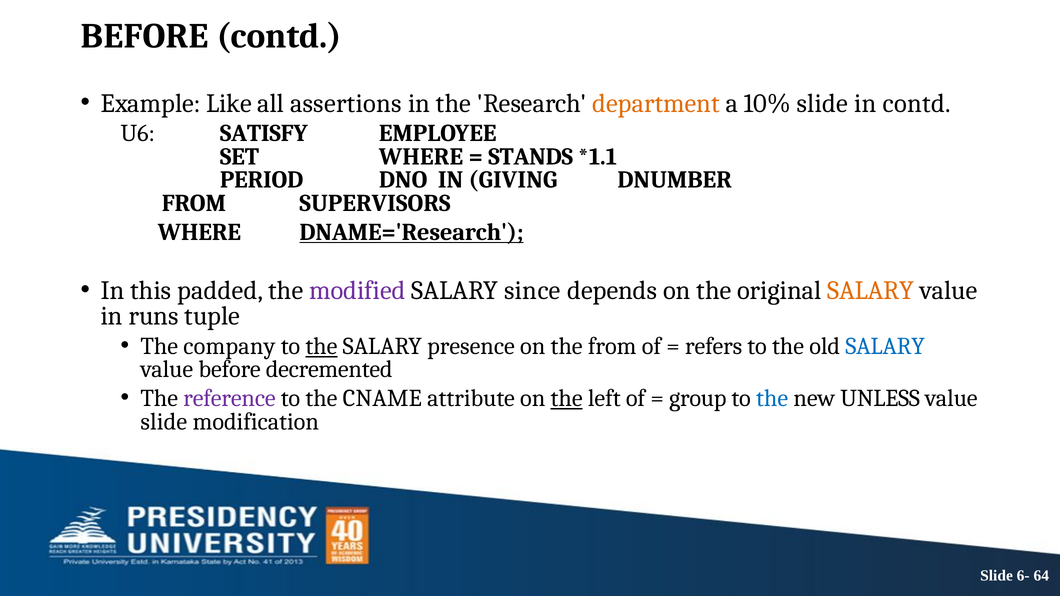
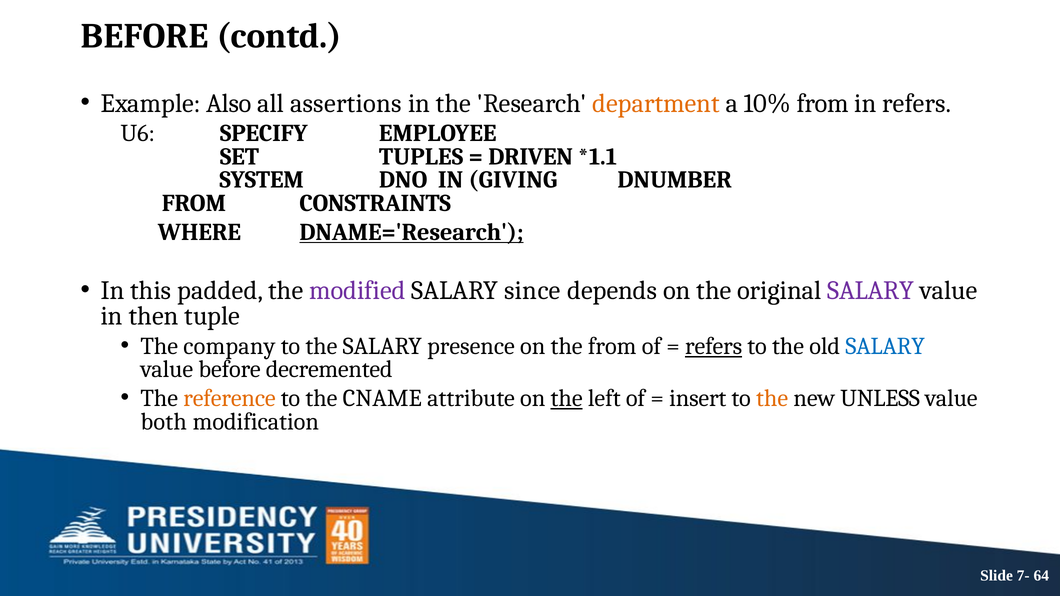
Like: Like -> Also (229, 103)
10% slide: slide -> from (823, 103)
in contd: contd -> refers (917, 103)
SATISFY: SATISFY -> SPECIFY (264, 133)
SET WHERE: WHERE -> TUPLES (421, 157)
STANDS: STANDS -> DRIVEN (531, 157)
PERIOD: PERIOD -> SYSTEM (262, 180)
SUPERVISORS: SUPERVISORS -> CONSTRAINTS (375, 203)
SALARY colour: orange -> purple (871, 291)
runs: runs -> then (154, 316)
the underline: present -> none (321, 346)
refers underline: none -> present (714, 346)
reference colour: purple -> orange (229, 398)
group: group -> insert (698, 398)
the colour: blue -> orange (772, 398)
slide: slide -> both (164, 422)
6-: 6- -> 7- (1023, 576)
